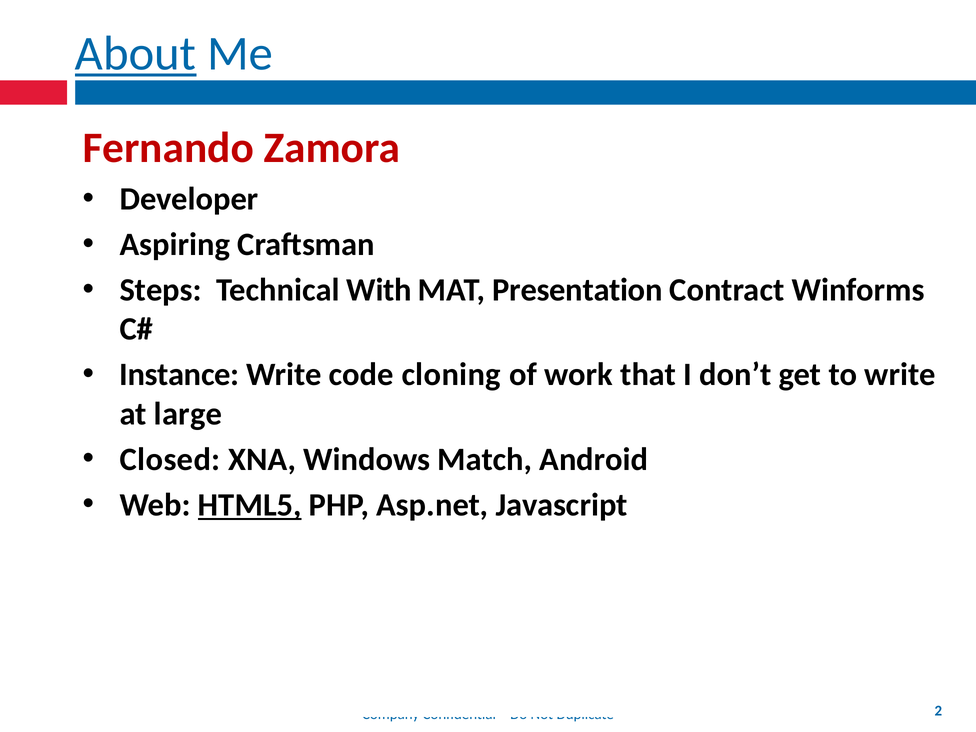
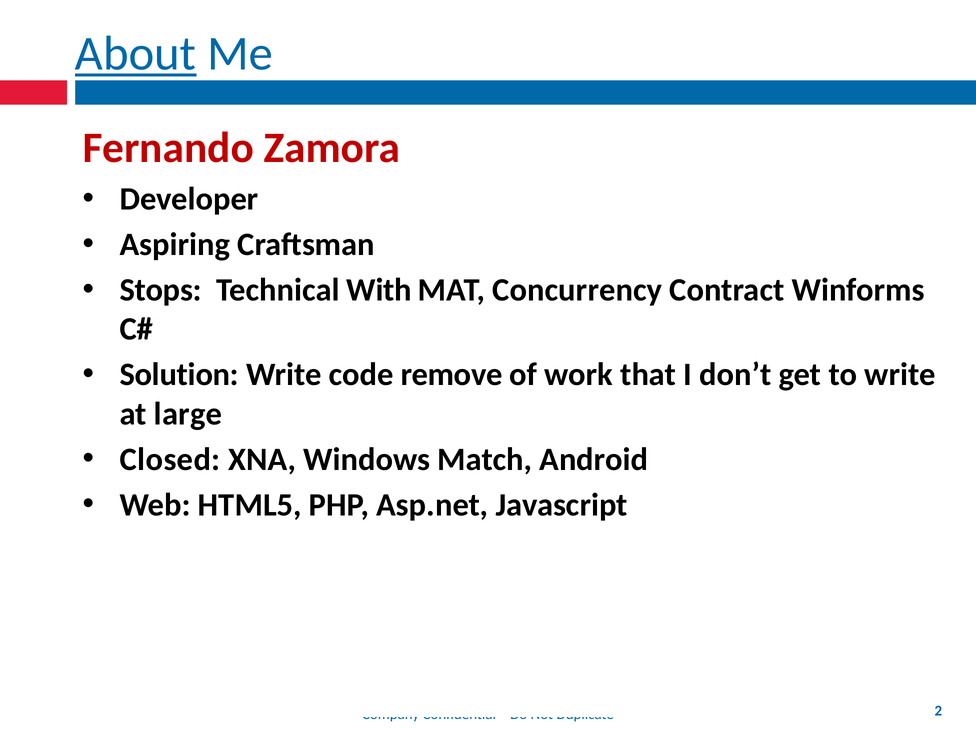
Steps: Steps -> Stops (161, 290)
Presentation: Presentation -> Concurrency (577, 290)
Instance: Instance -> Solution (179, 375)
cloning: cloning -> remove (452, 375)
HTML5 underline: present -> none (250, 505)
